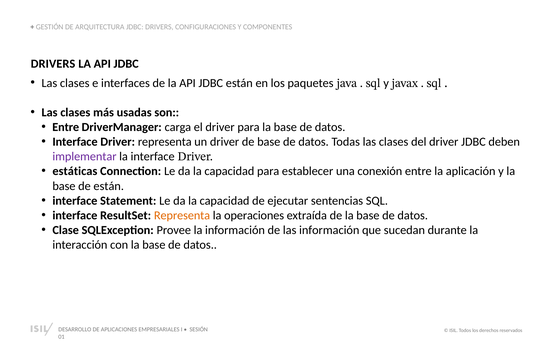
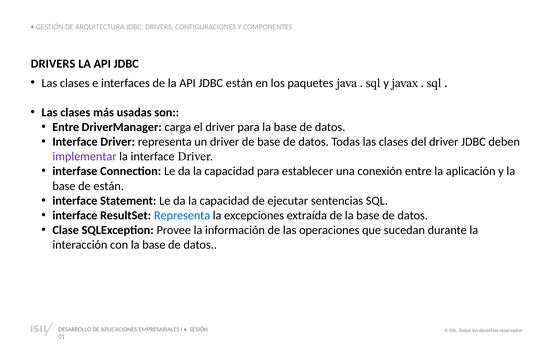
estáticas: estáticas -> interfase (75, 171)
Representa colour: orange -> blue (182, 215)
operaciones: operaciones -> excepciones (254, 215)
las información: información -> operaciones (329, 230)
